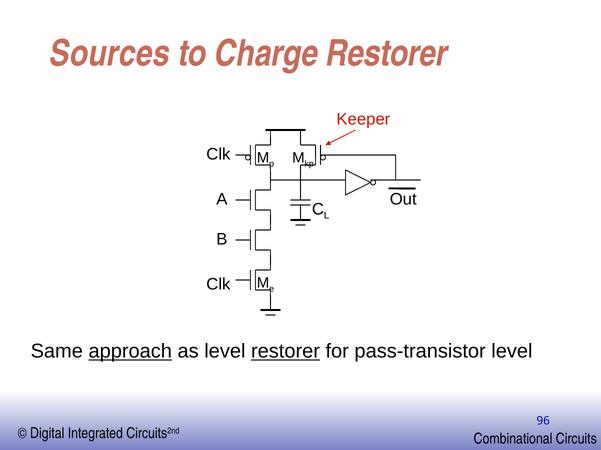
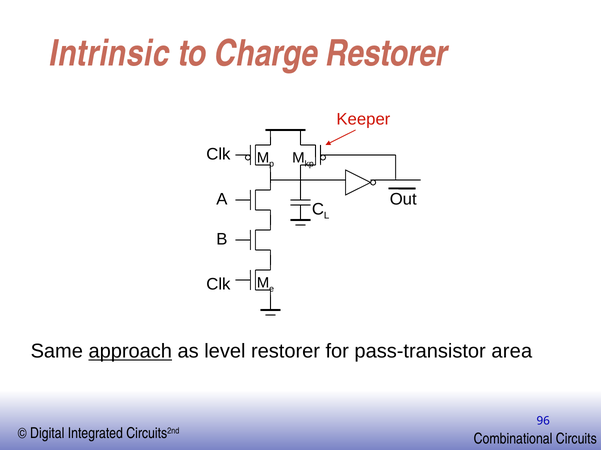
Sources: Sources -> Intrinsic (109, 54)
restorer underline: present -> none (286, 352)
pass-transistor level: level -> area (512, 352)
